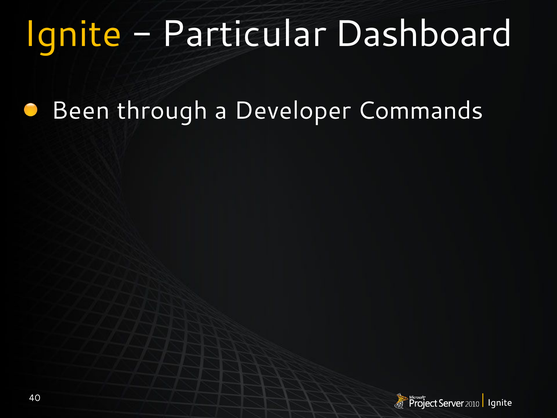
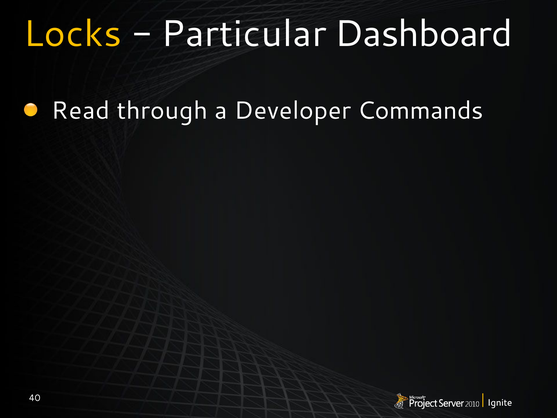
Ignite: Ignite -> Locks (73, 34)
Been: Been -> Read (81, 111)
